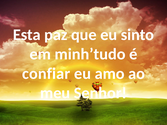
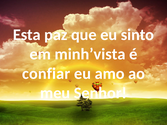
minh’tudo: minh’tudo -> minh’vista (90, 54)
